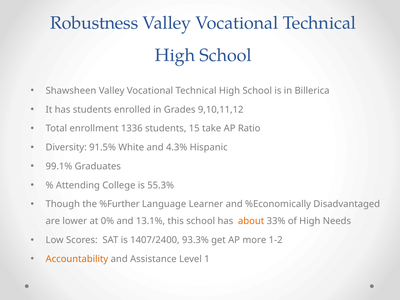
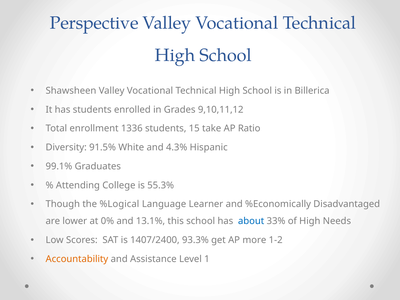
Robustness: Robustness -> Perspective (94, 23)
%Further: %Further -> %Logical (119, 204)
about colour: orange -> blue (251, 221)
